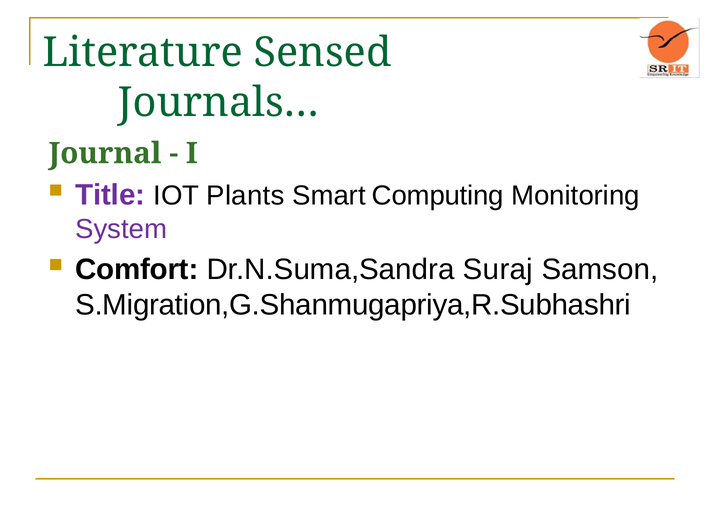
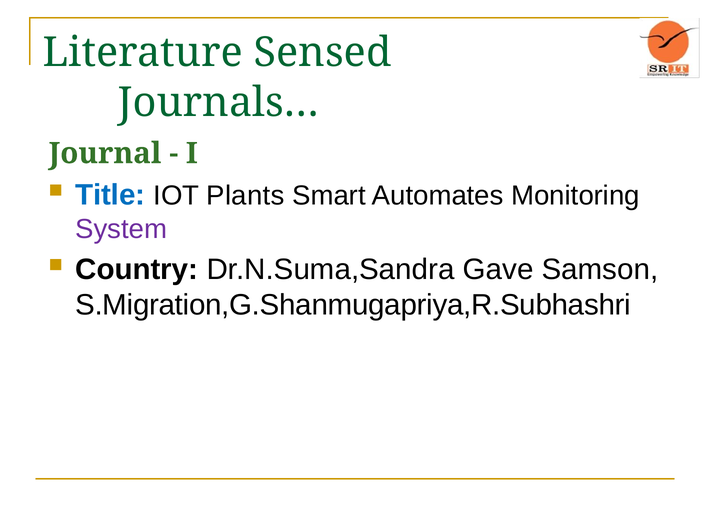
Title colour: purple -> blue (110, 195)
Computing: Computing -> Automates (438, 196)
Comfort: Comfort -> Country (137, 270)
Suraj: Suraj -> Gave (498, 270)
